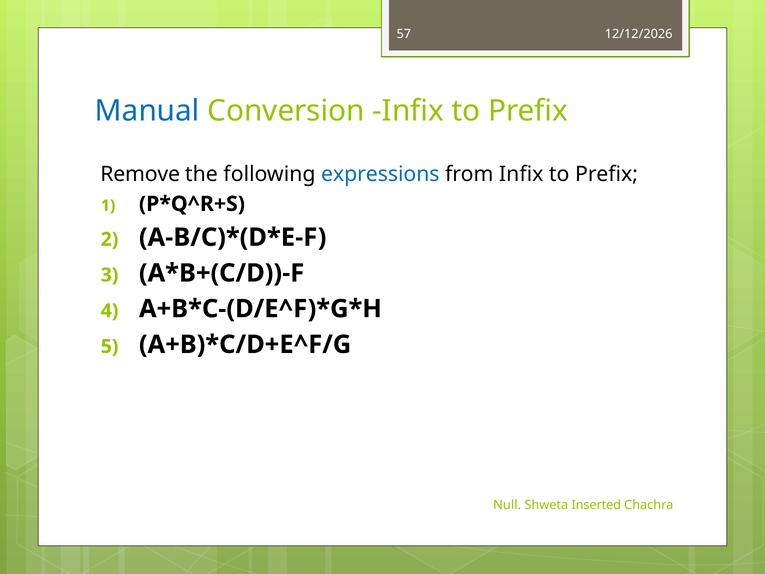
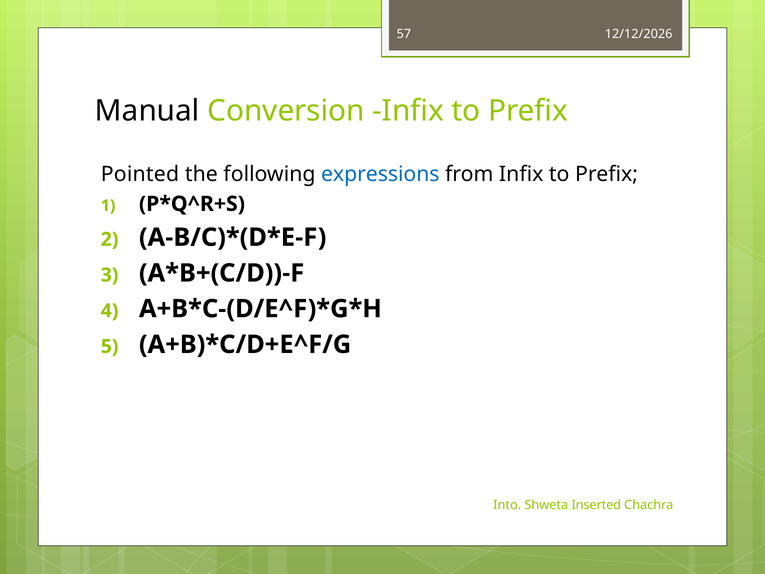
Manual colour: blue -> black (147, 111)
Remove: Remove -> Pointed (140, 174)
Null: Null -> Into (507, 505)
